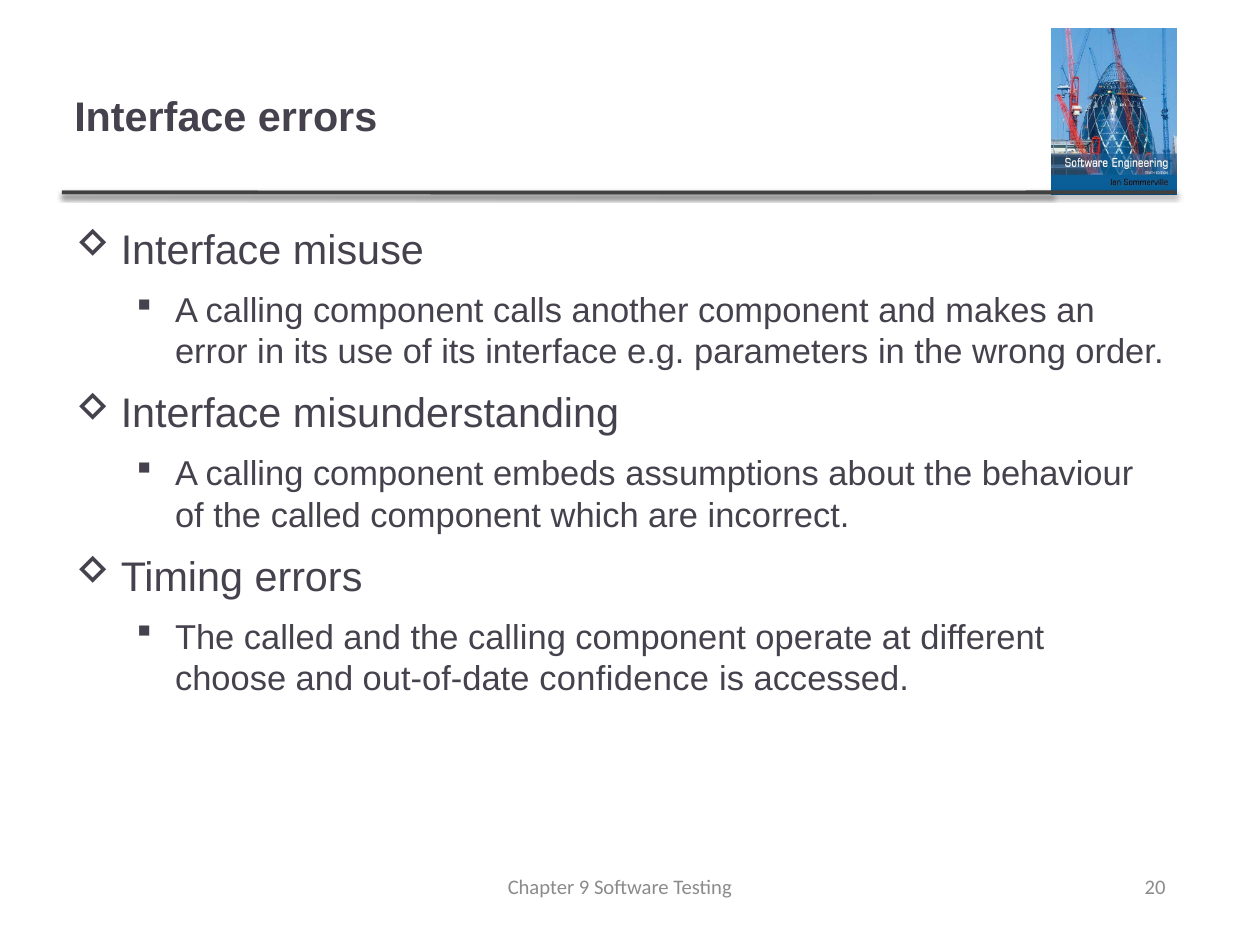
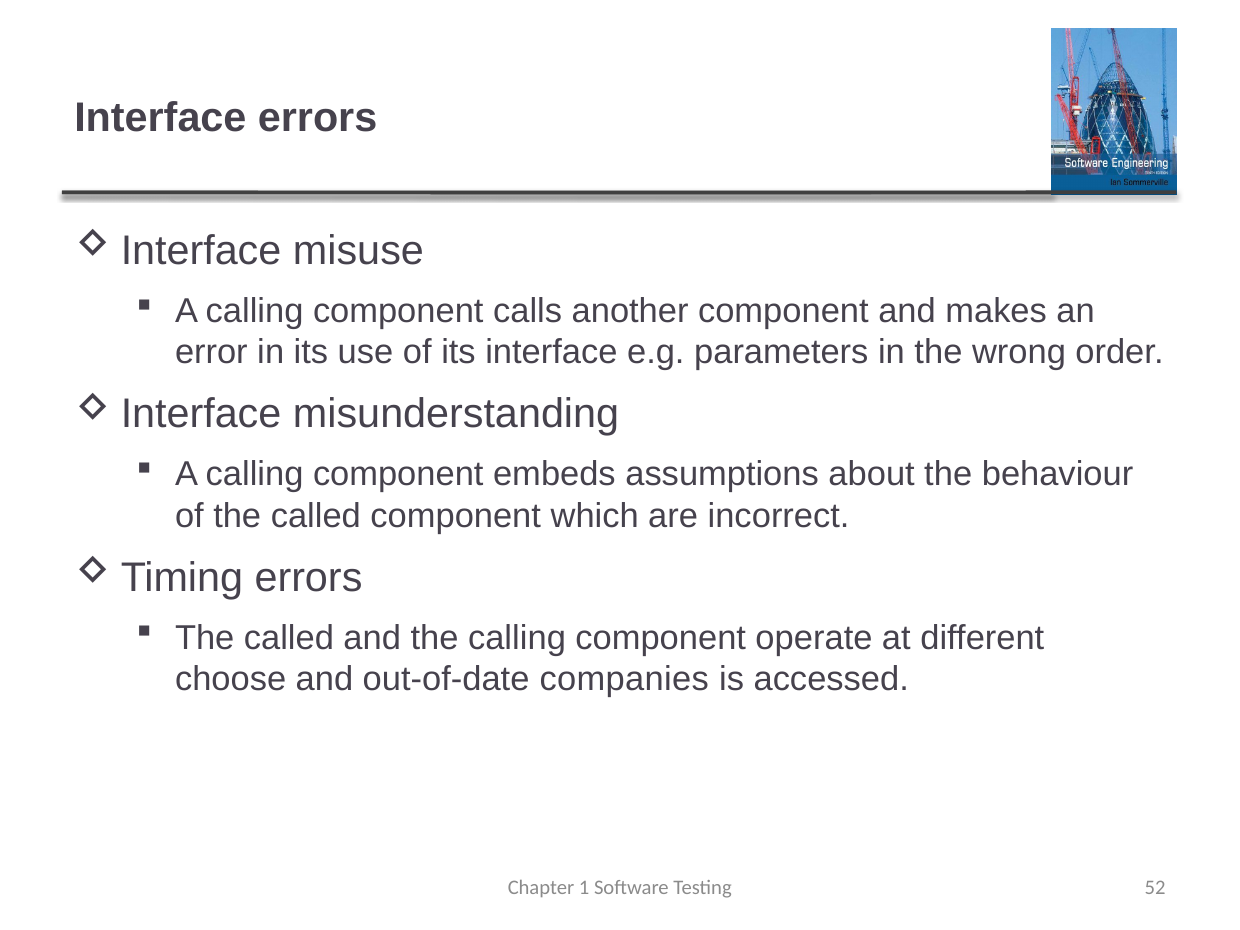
confidence: confidence -> companies (624, 679)
9: 9 -> 1 (584, 888)
20: 20 -> 52 (1155, 888)
